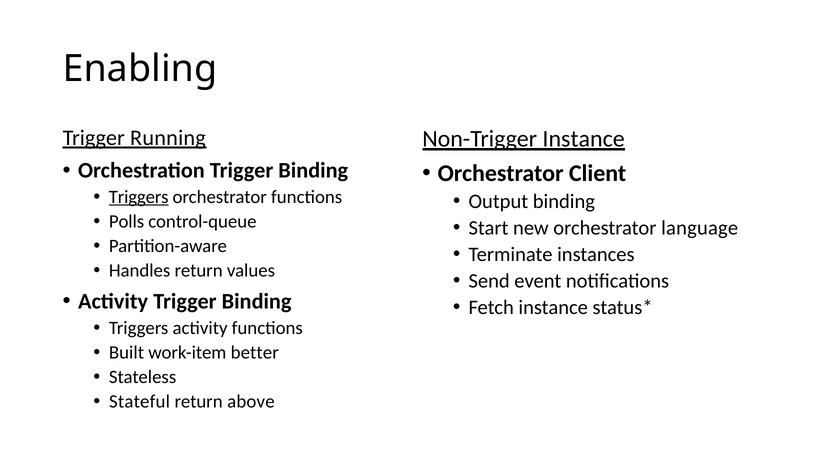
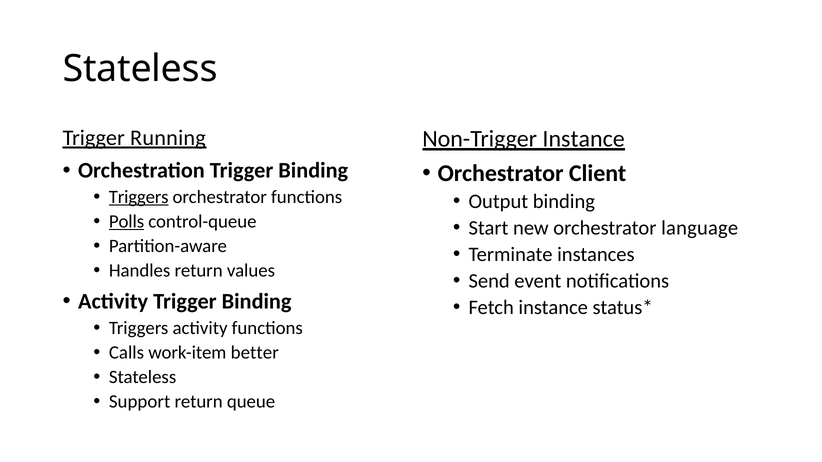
Enabling: Enabling -> Stateless (140, 69)
Polls underline: none -> present (127, 222)
Built: Built -> Calls (126, 353)
Stateful: Stateful -> Support (140, 402)
above: above -> queue (251, 402)
